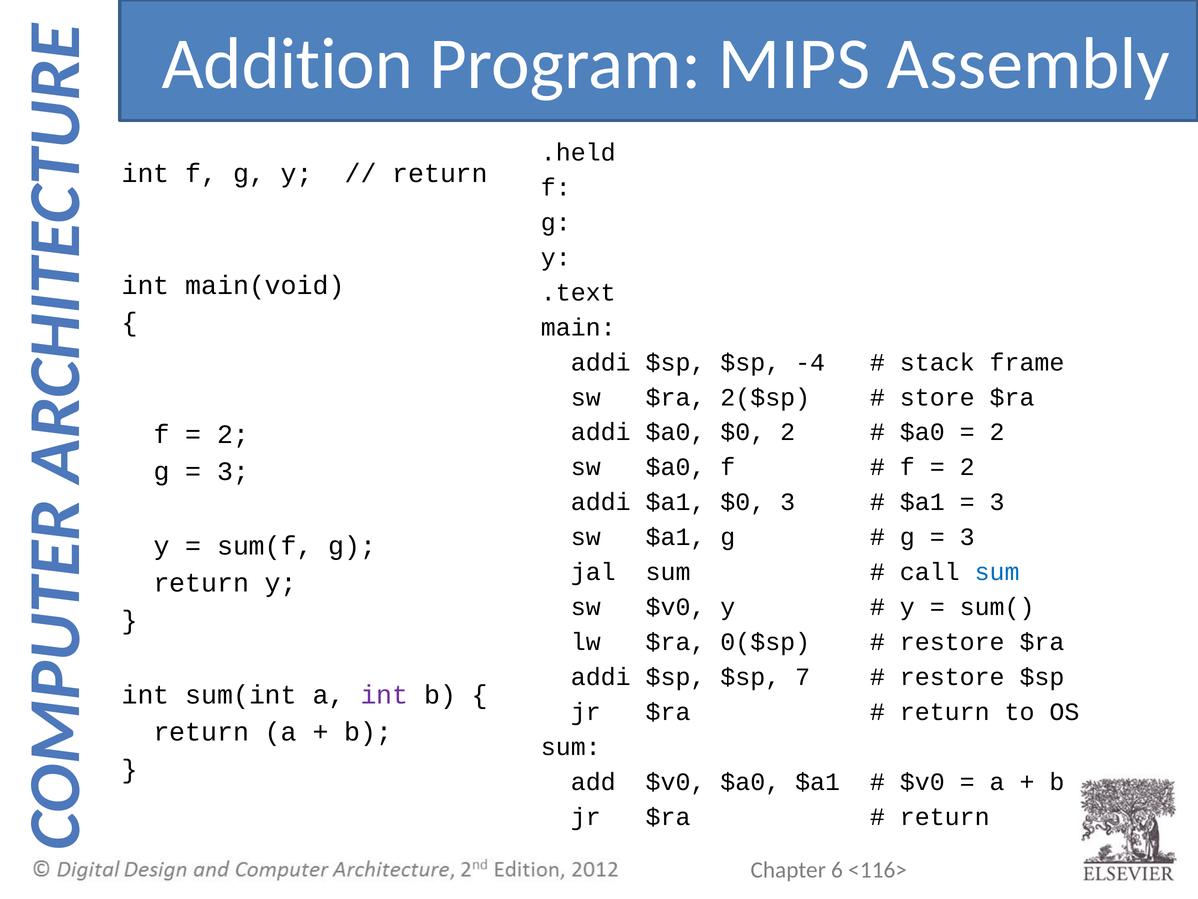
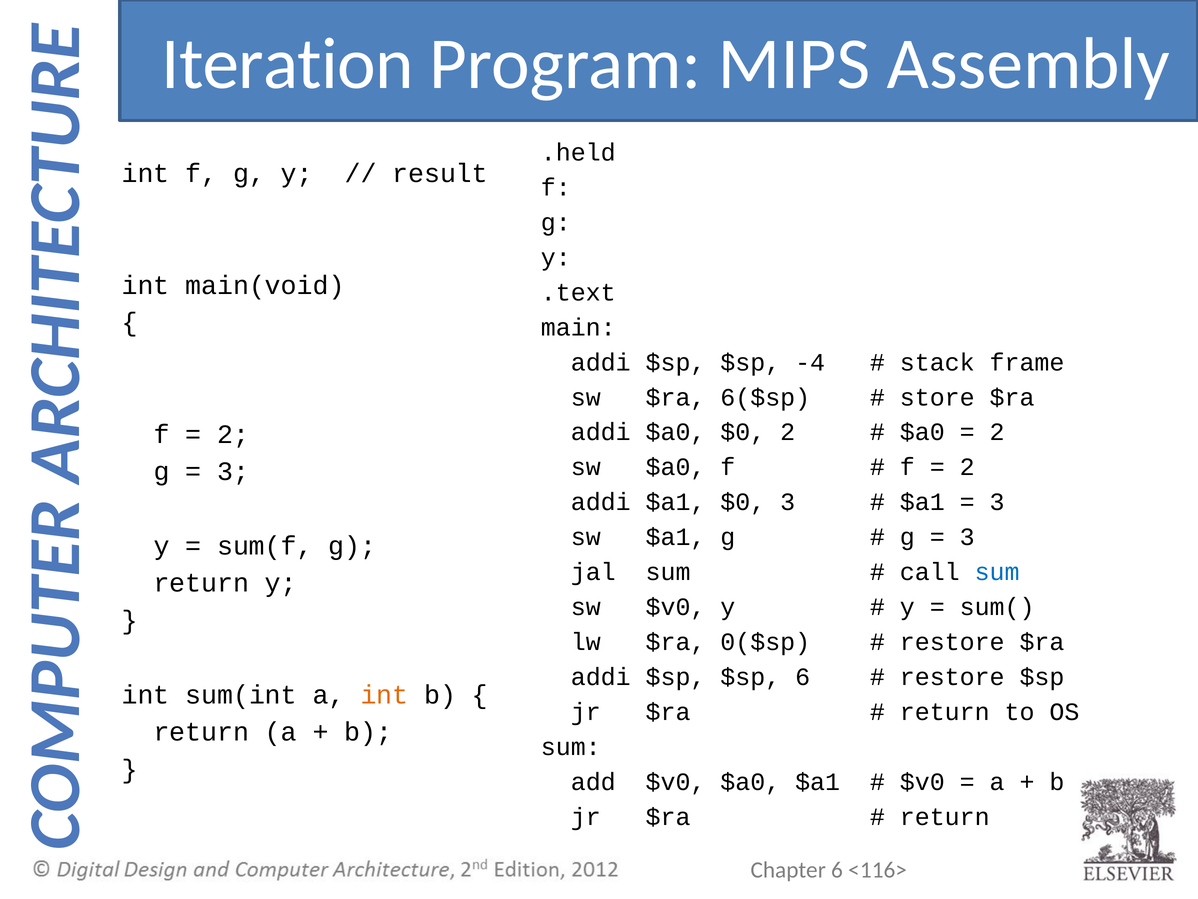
Addition: Addition -> Iteration (287, 64)
return: return -> result (440, 174)
2($sp: 2($sp -> 6($sp (765, 397)
$sp 7: 7 -> 6 (803, 677)
int colour: purple -> orange (384, 695)
